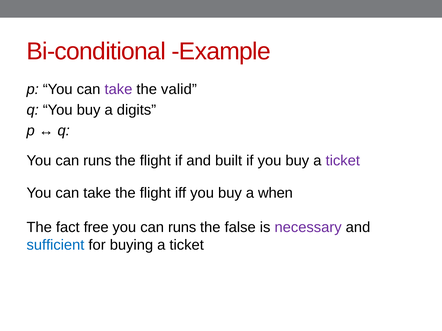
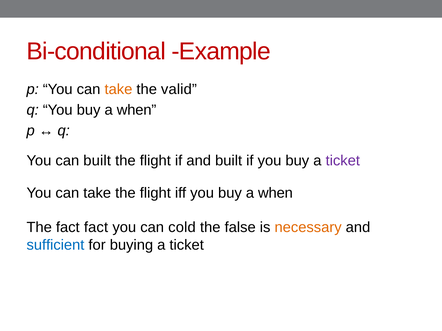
take colour: purple -> orange (118, 89)
digits: digits -> when (137, 110)
runs: runs -> built (97, 161)
fact free: free -> fact (96, 228)
runs: runs -> cold (182, 228)
necessary colour: purple -> orange (308, 228)
